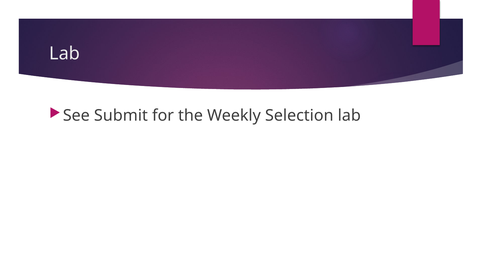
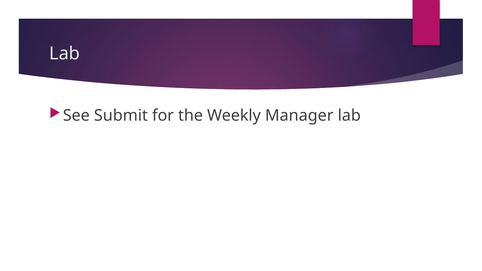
Selection: Selection -> Manager (299, 116)
